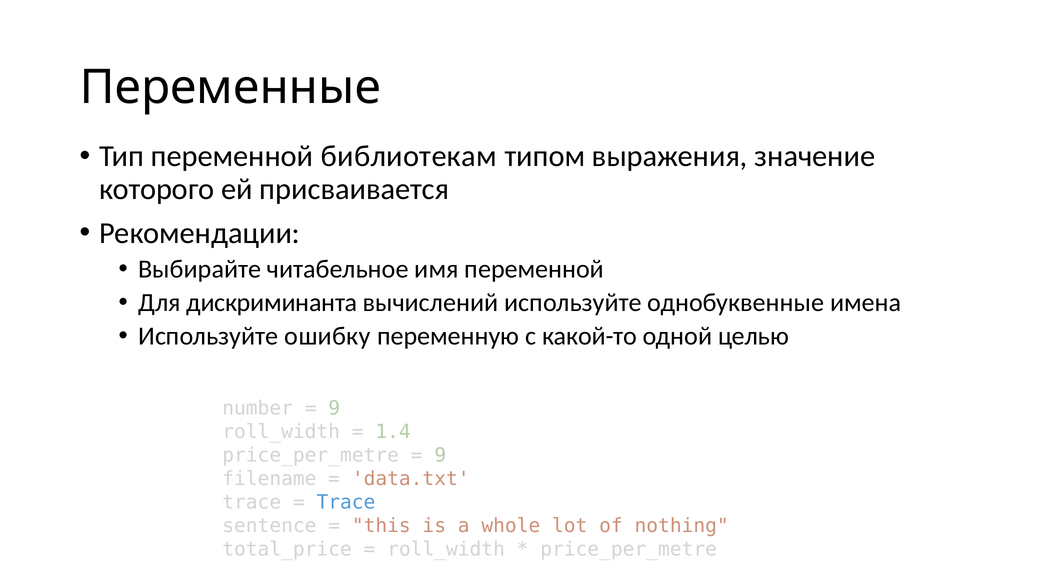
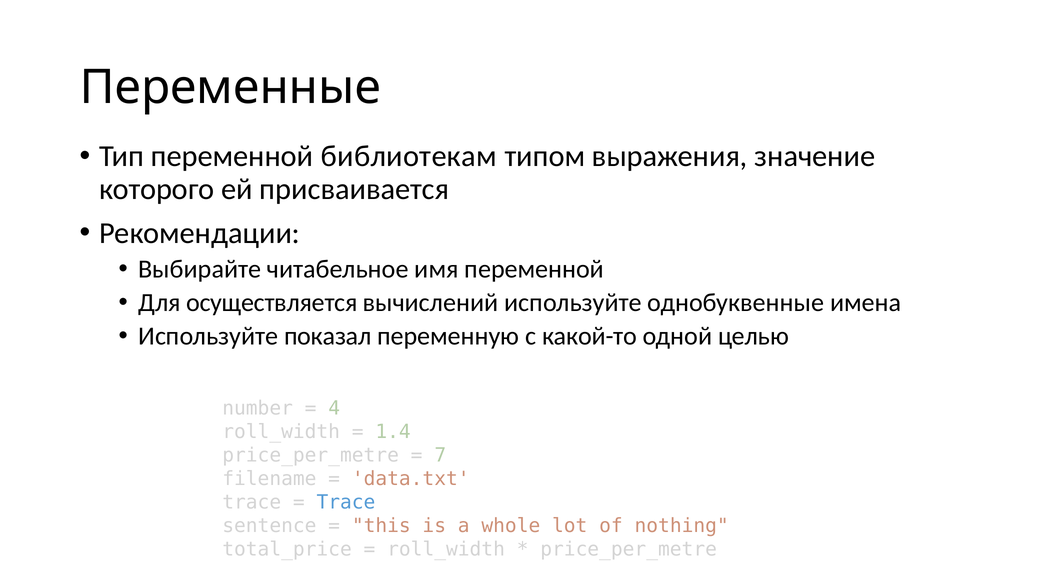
дискриминанта: дискриминанта -> осуществляется (272, 303)
ошибку: ошибку -> показал (328, 336)
9: 9 -> 4 (334, 408)
9: 9 -> 7 (440, 455)
